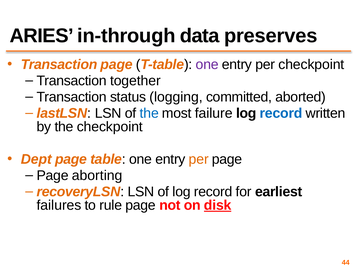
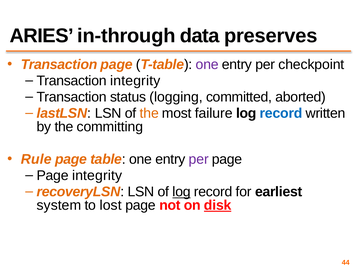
Transaction together: together -> integrity (135, 81)
the colour: blue -> orange (149, 113)
the checkpoint: checkpoint -> committing (110, 127)
Dept: Dept -> Rule (36, 159)
per colour: orange -> purple (199, 159)
Page aborting: aborting -> integrity (97, 176)
log underline: none -> present (182, 192)
failures: failures -> system (59, 205)
rule: rule -> lost (111, 205)
